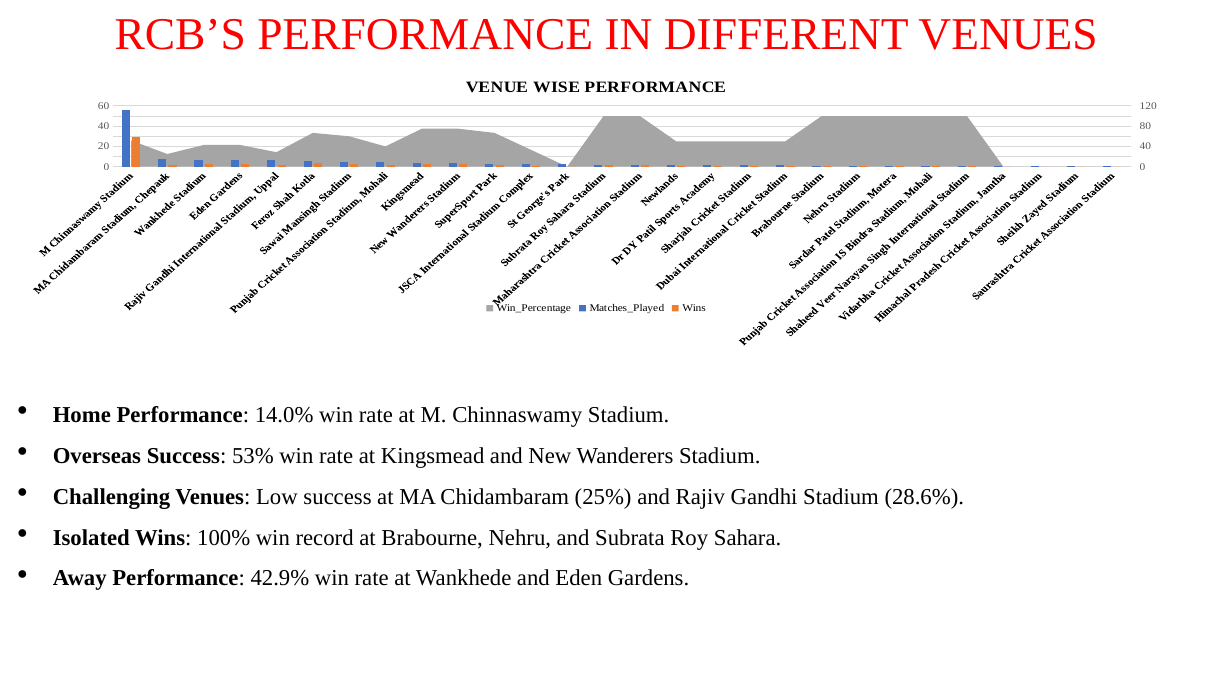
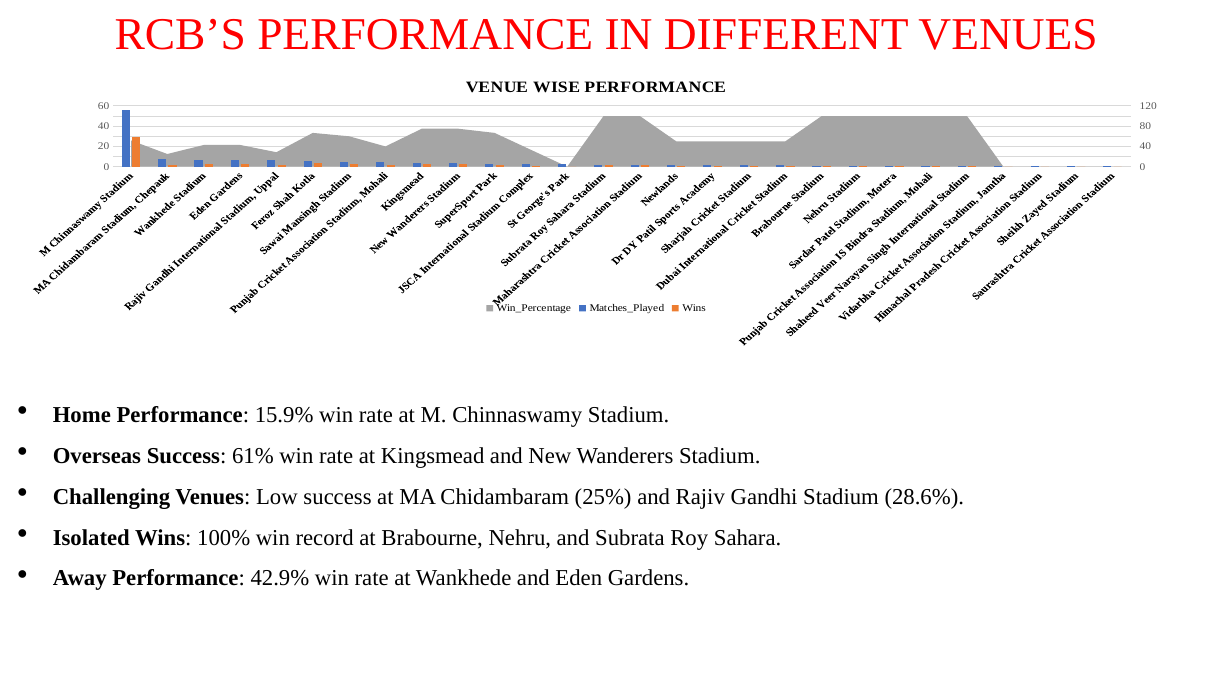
14.0%: 14.0% -> 15.9% (284, 415)
53%: 53% -> 61% (253, 456)
